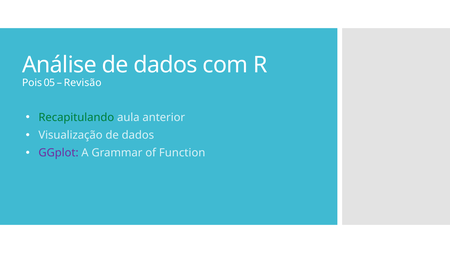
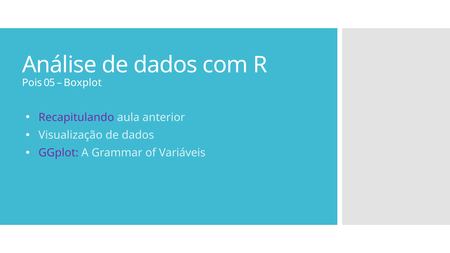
Revisão: Revisão -> Boxplot (83, 83)
Recapitulando colour: green -> purple (76, 117)
Function: Function -> Variáveis (182, 153)
